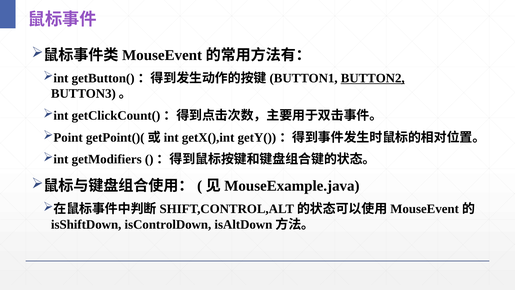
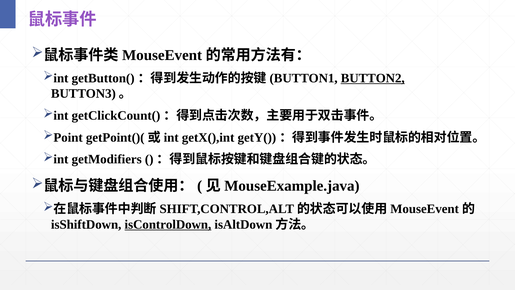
isControlDown underline: none -> present (168, 224)
